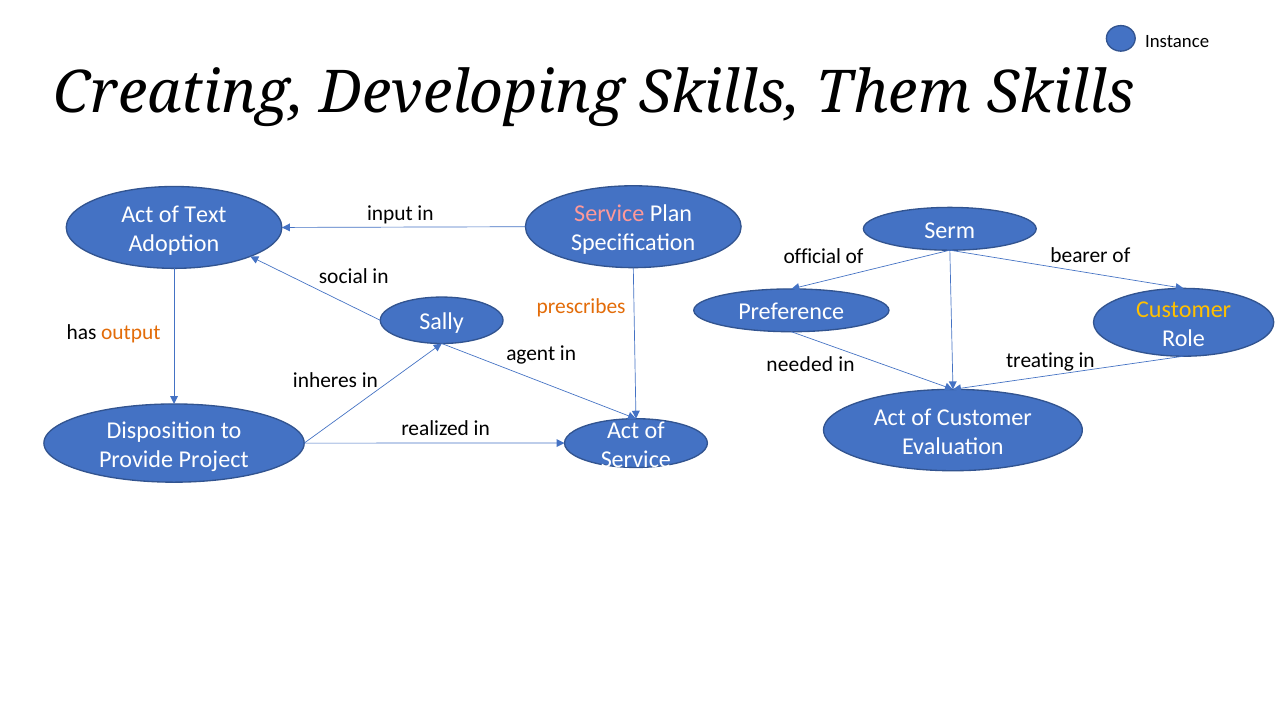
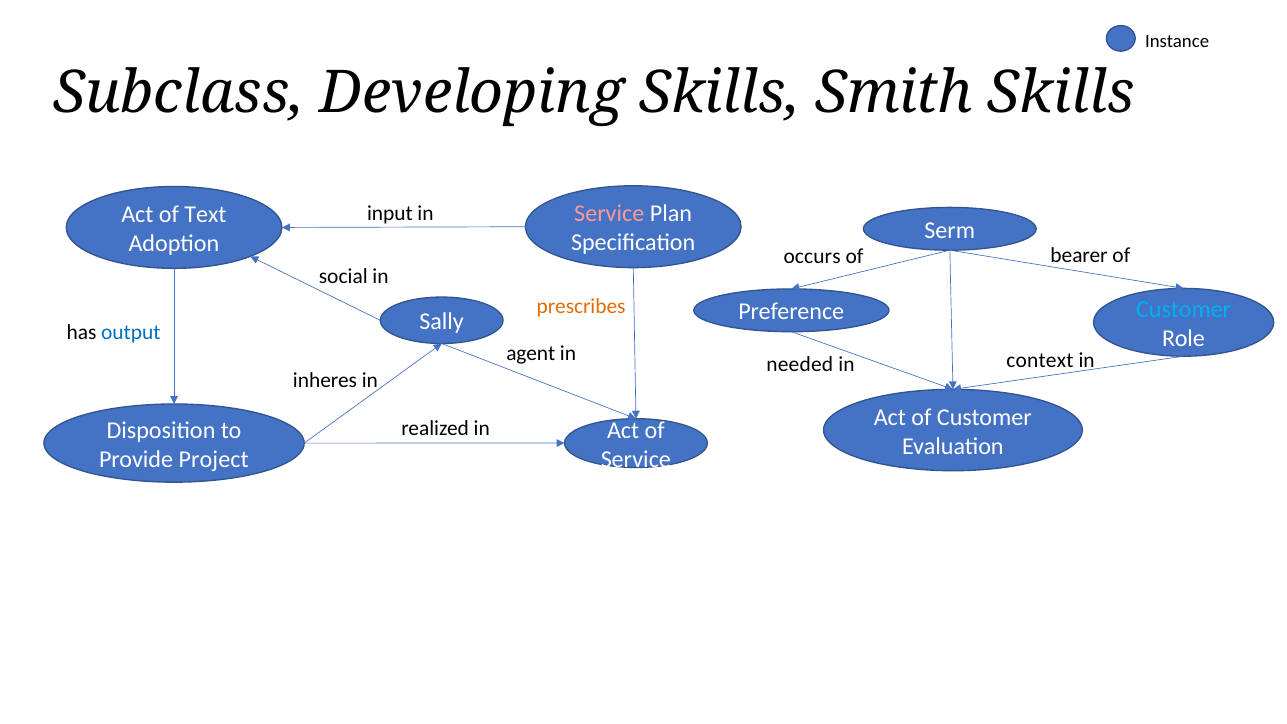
Creating: Creating -> Subclass (179, 93)
Them: Them -> Smith (894, 93)
official: official -> occurs (812, 256)
Customer colour: yellow -> light blue (1184, 309)
output colour: orange -> blue (131, 332)
treating: treating -> context (1040, 360)
